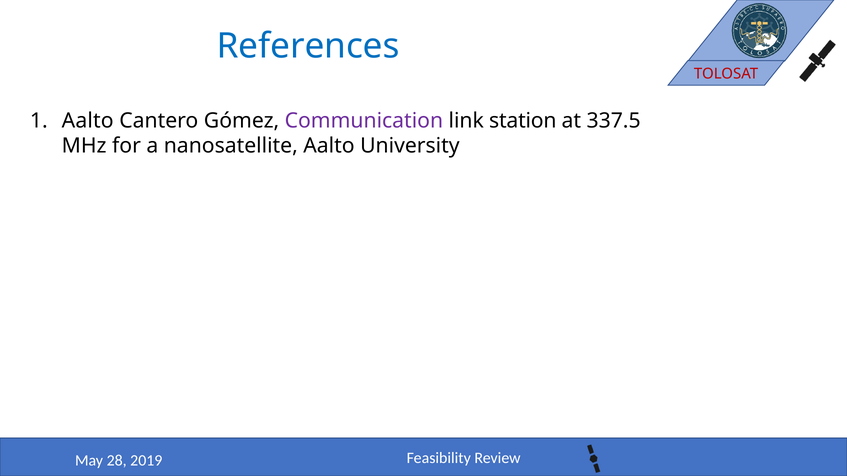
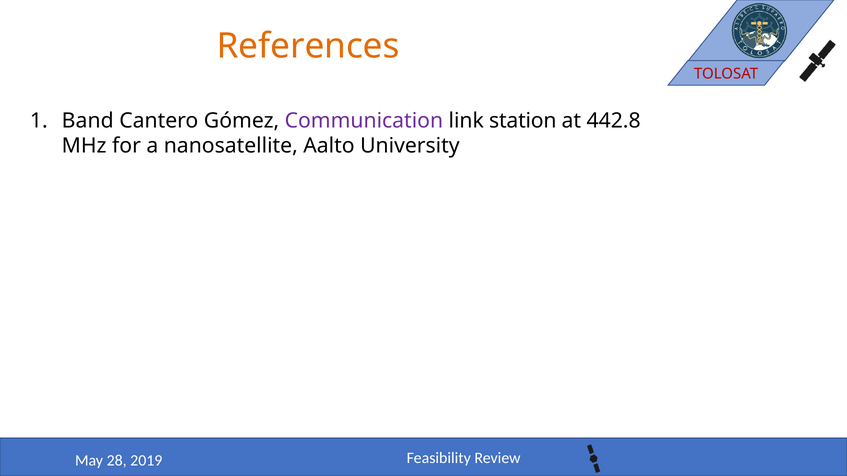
References colour: blue -> orange (308, 46)
Aalto: Aalto -> Band (88, 121)
337.5: 337.5 -> 442.8 (614, 121)
